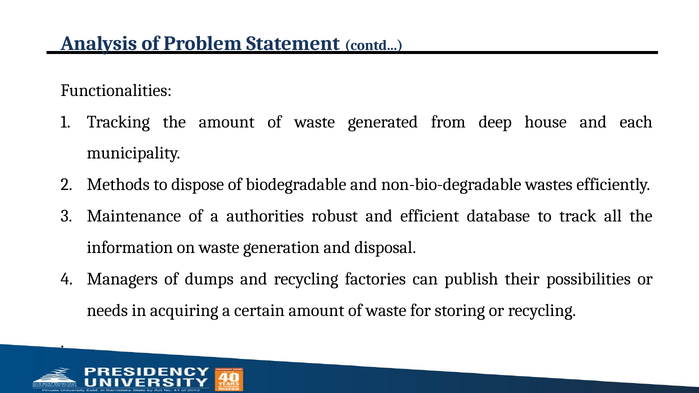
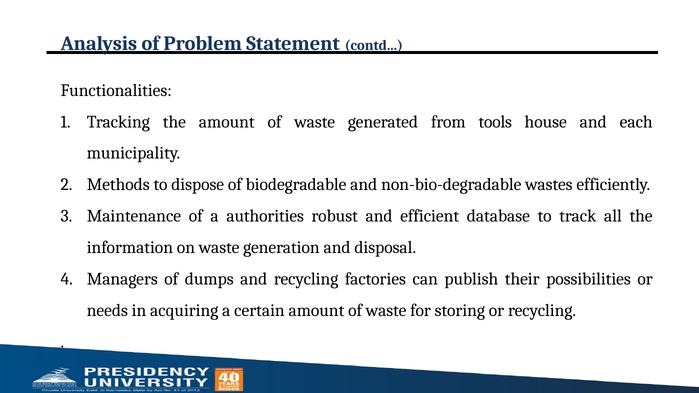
deep: deep -> tools (495, 122)
